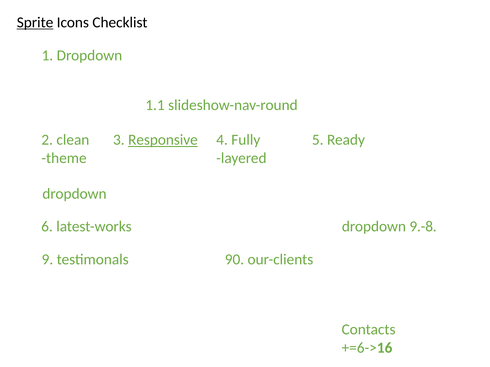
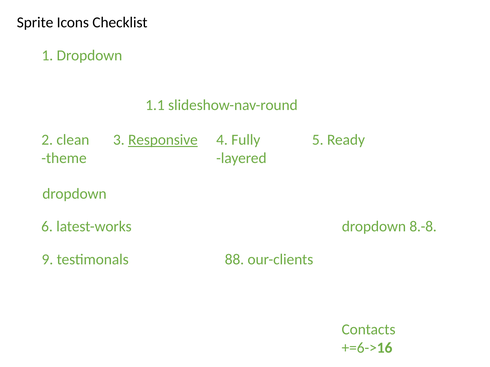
Sprite underline: present -> none (35, 22)
9.-8: 9.-8 -> 8.-8 (423, 227)
90: 90 -> 88 (234, 260)
